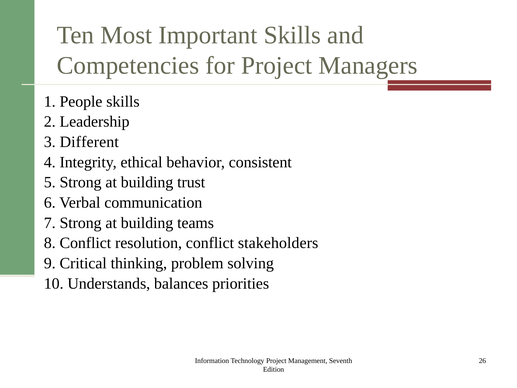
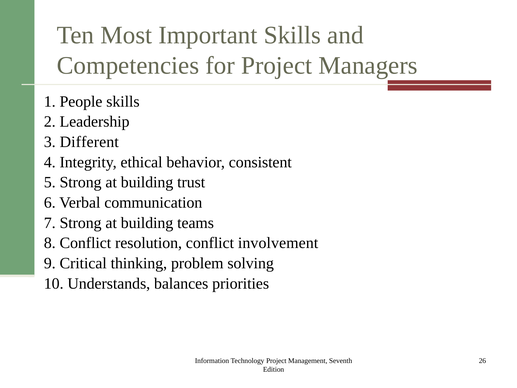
stakeholders: stakeholders -> involvement (278, 243)
